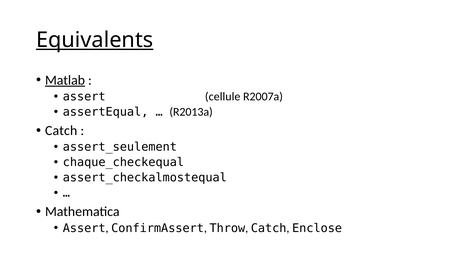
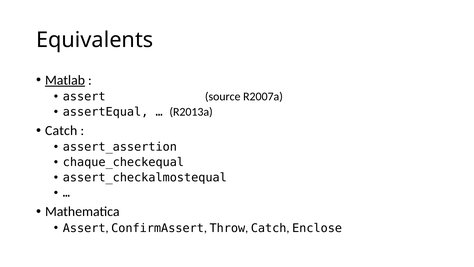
Equivalents underline: present -> none (95, 40)
cellule: cellule -> source (223, 96)
assert_seulement: assert_seulement -> assert_assertion (120, 147)
